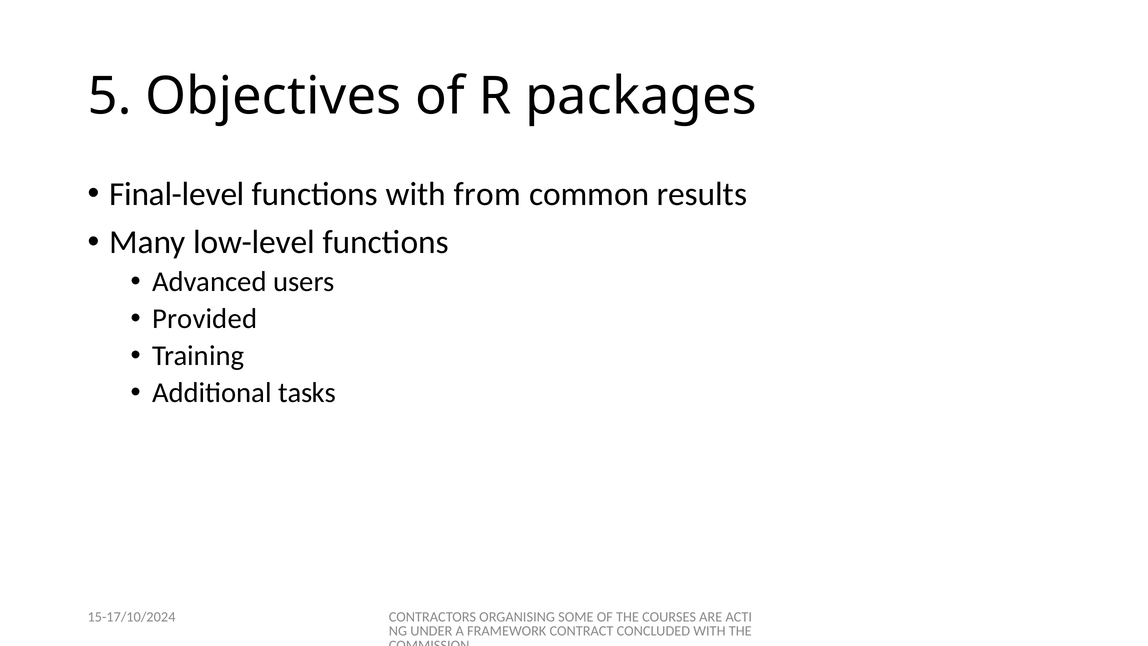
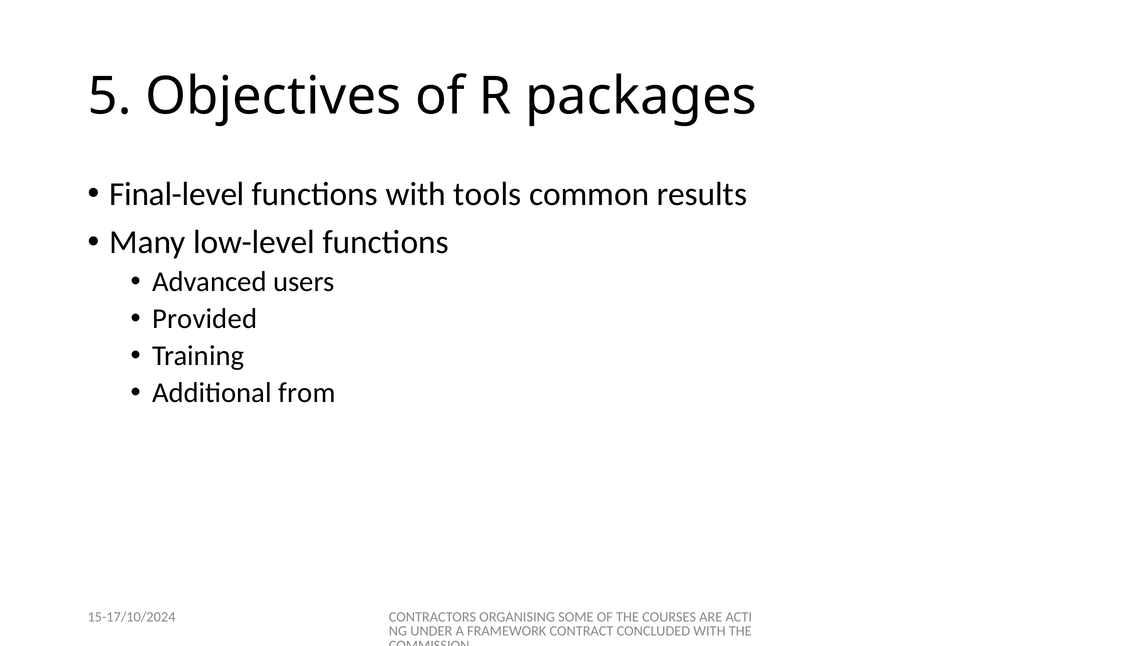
from: from -> tools (487, 194)
tasks: tasks -> from (307, 393)
